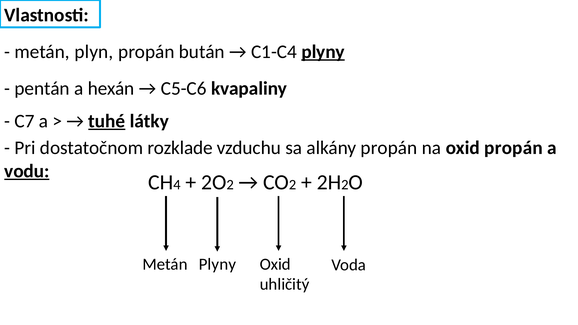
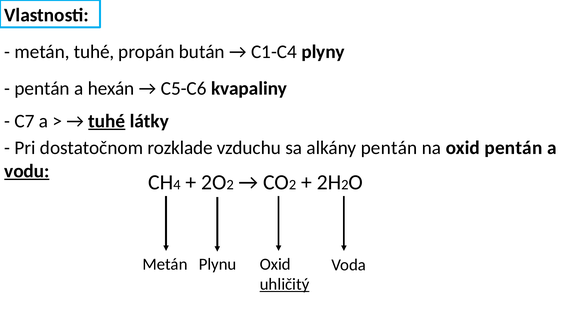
metán plyn: plyn -> tuhé (94, 52)
plyny underline: present -> none (323, 52)
alkány propán: propán -> pentán (389, 148)
oxid propán: propán -> pentán (513, 148)
Metán Plyny: Plyny -> Plynu (218, 264)
uhličitý underline: none -> present (285, 284)
